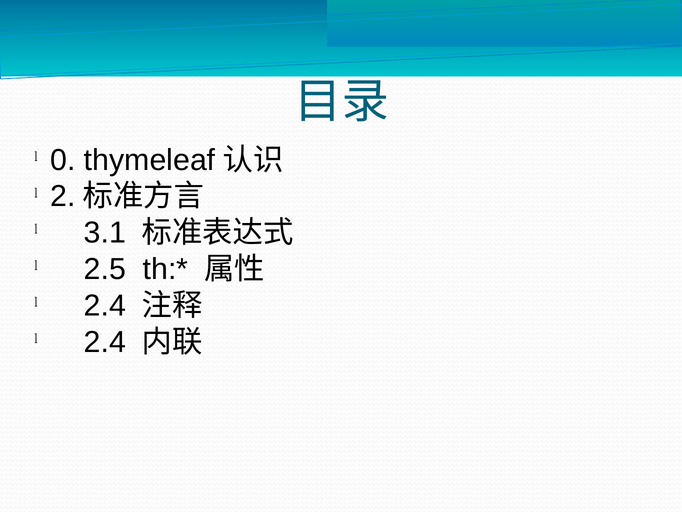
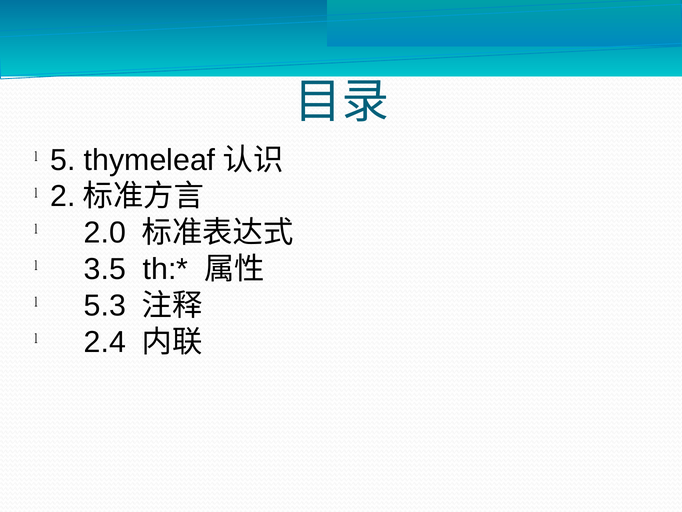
0: 0 -> 5 (63, 160)
3.1: 3.1 -> 2.0 (105, 233)
2.5: 2.5 -> 3.5 (105, 269)
2.4: 2.4 -> 5.3 (105, 305)
